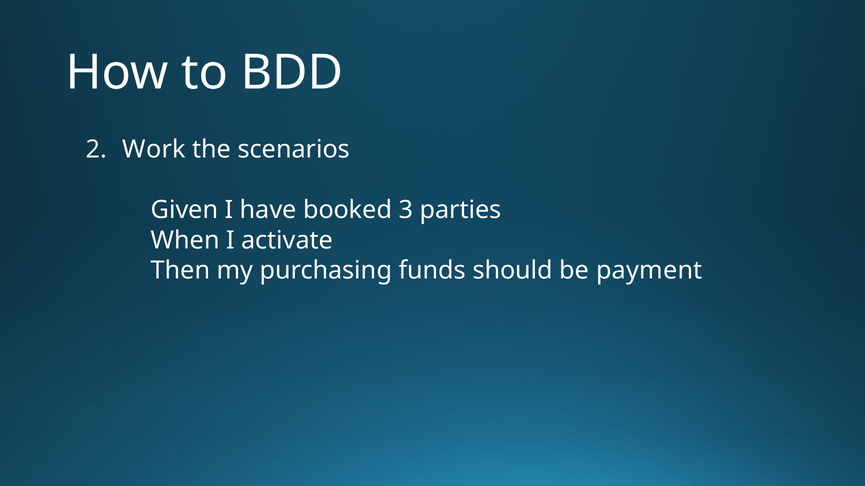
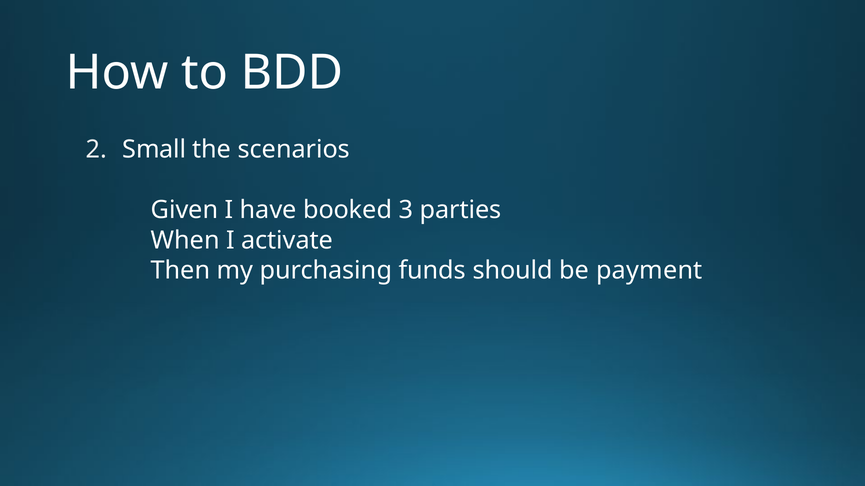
Work: Work -> Small (154, 150)
